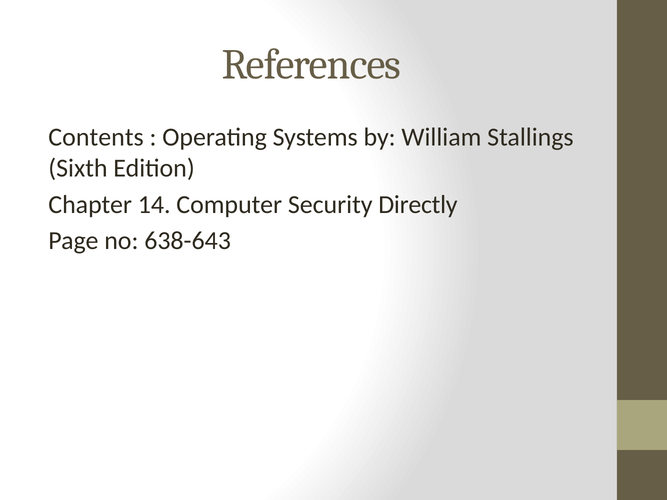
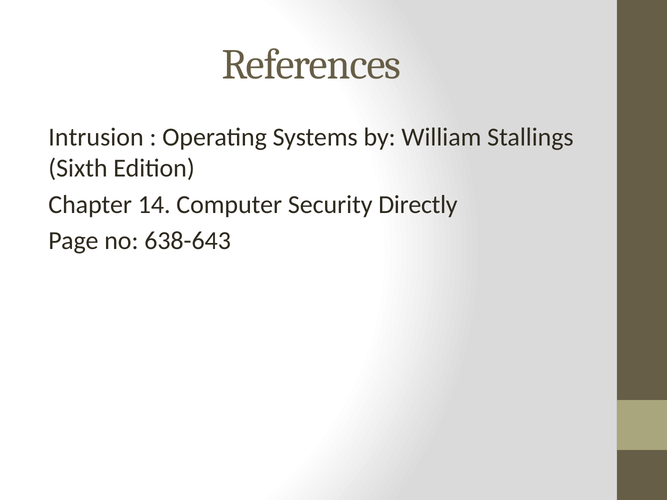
Contents: Contents -> Intrusion (96, 137)
